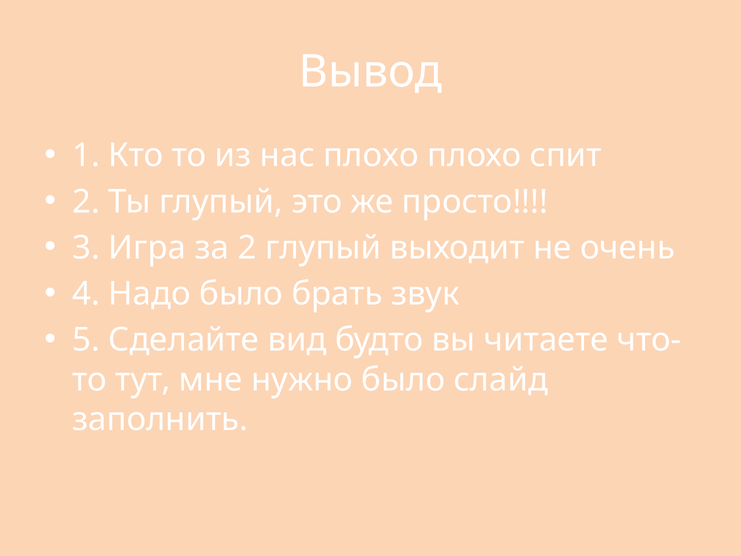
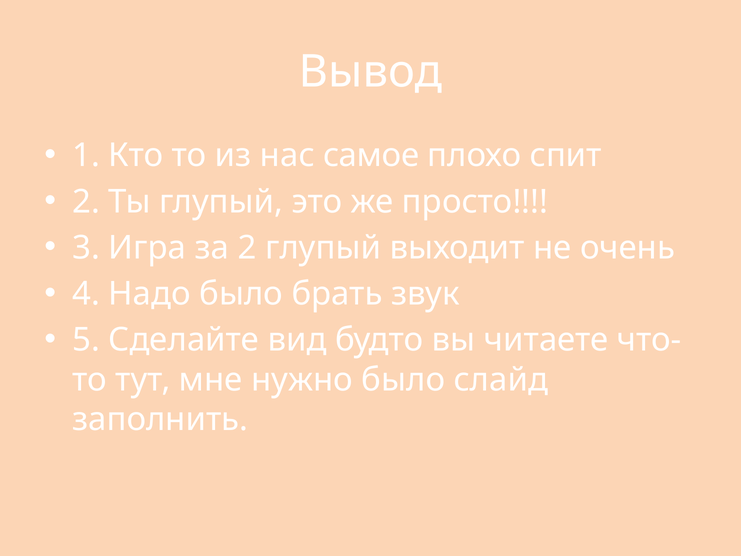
нас плохо: плохо -> самое (371, 155)
